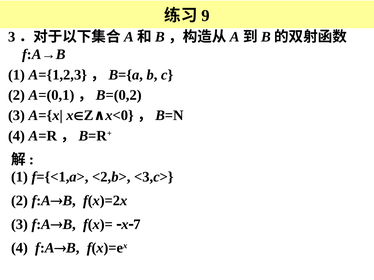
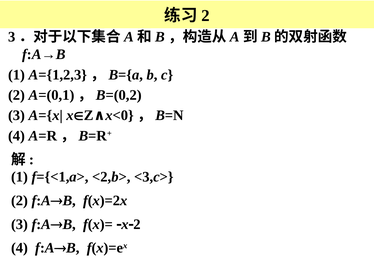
9: 9 -> 2 (206, 16)
7: 7 -> 2 (137, 225)
